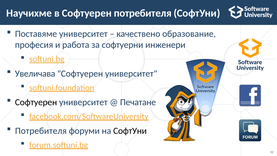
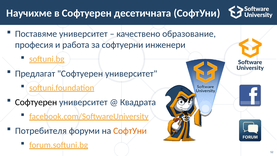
Софтуерен потребителя: потребителя -> десетичната (143, 13)
Увеличава: Увеличава -> Предлагат (35, 73)
Печатане: Печатане -> Квадрата (138, 102)
СофтУни colour: black -> orange (130, 131)
